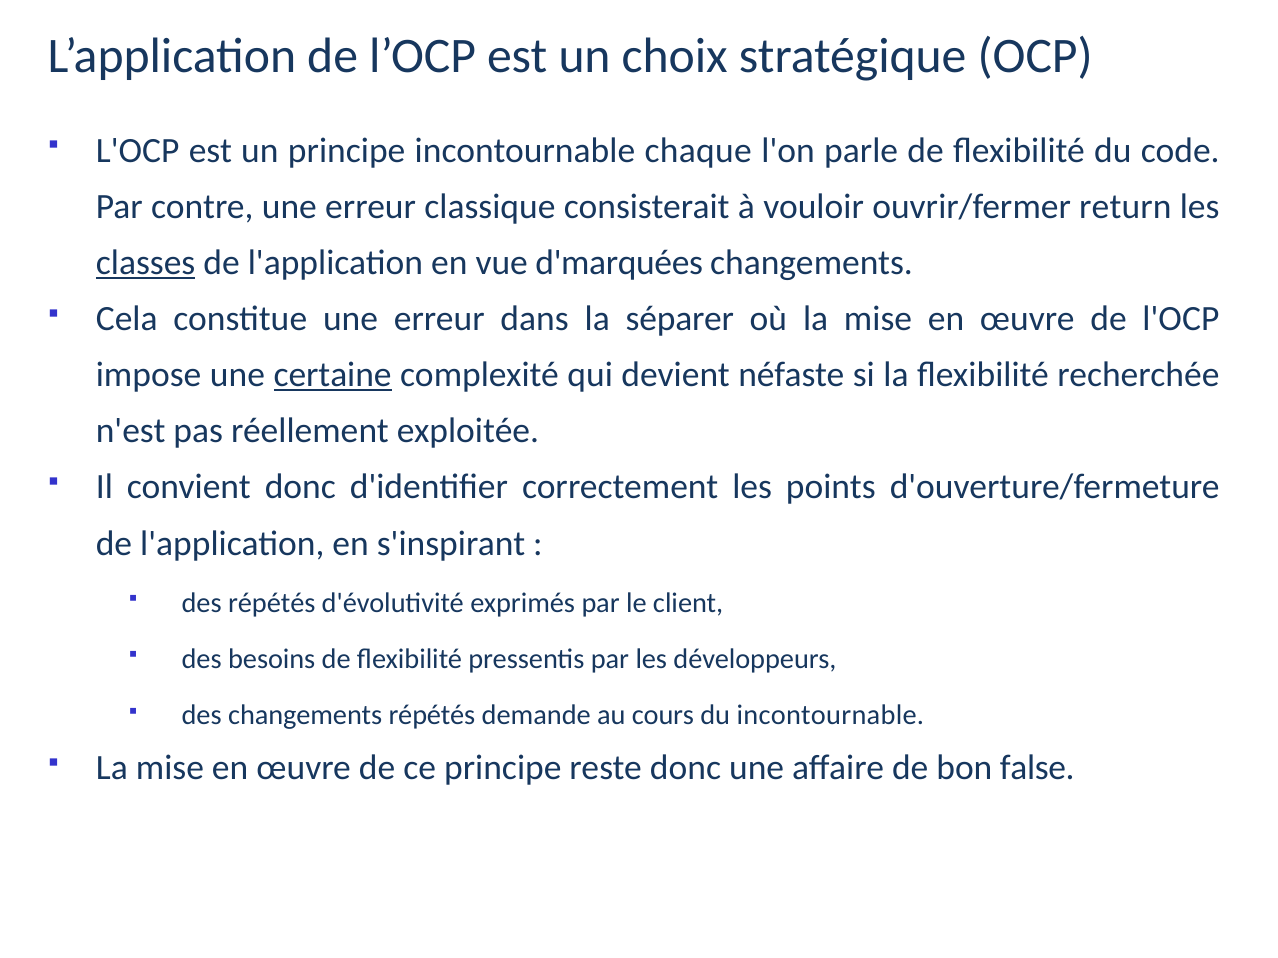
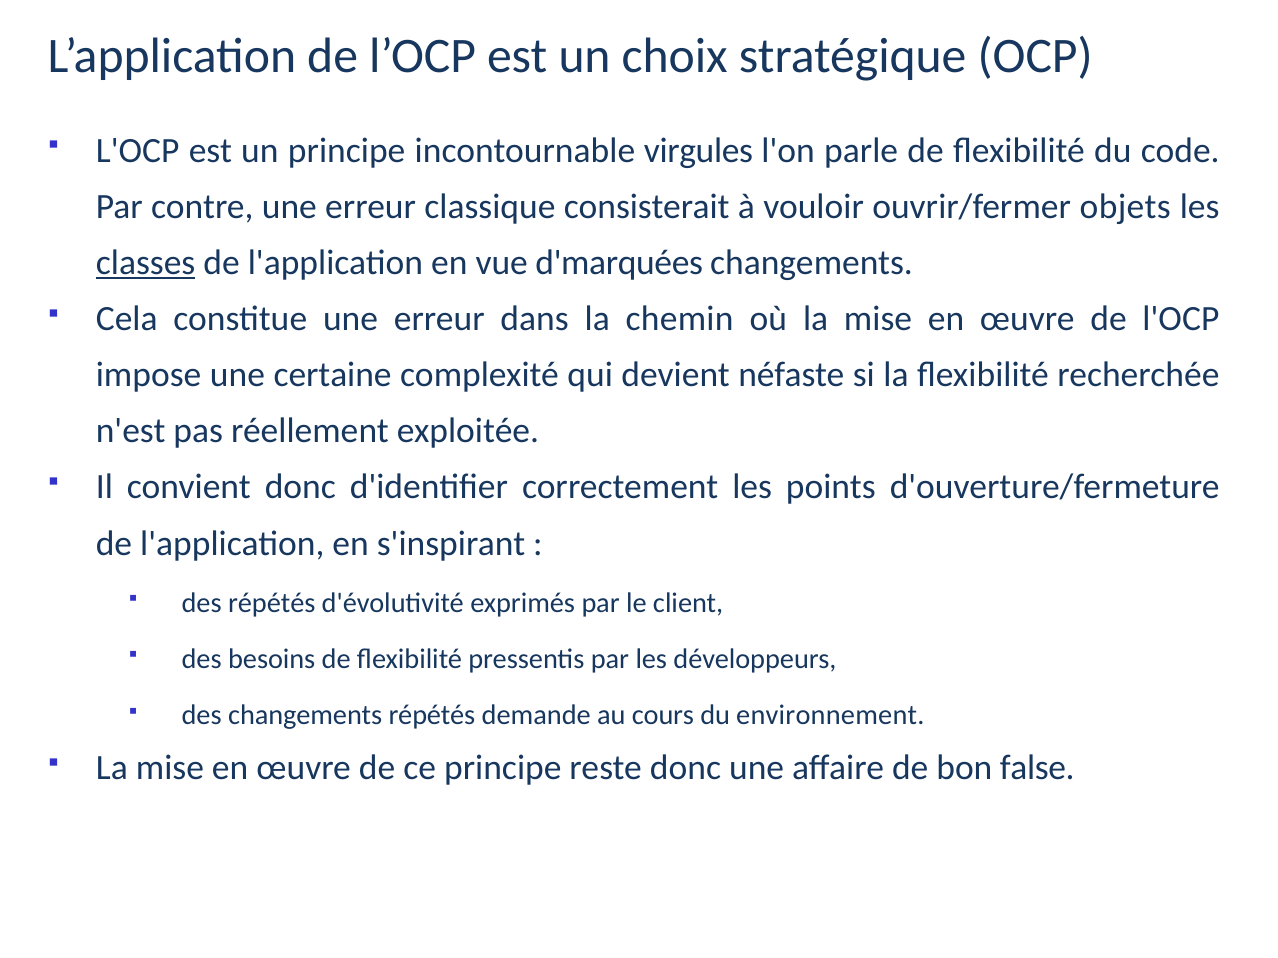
chaque: chaque -> virgules (698, 151)
return: return -> objets (1125, 207)
séparer: séparer -> chemin (680, 319)
certaine underline: present -> none (333, 375)
du incontournable: incontournable -> environnement (830, 716)
